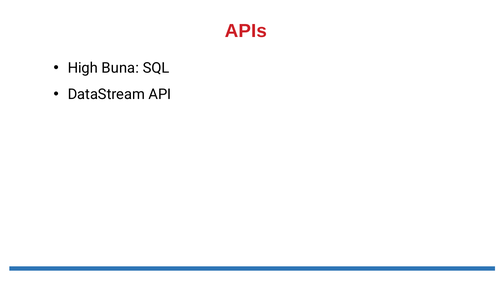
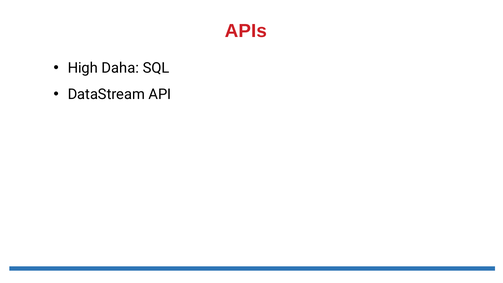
Buna: Buna -> Daha (120, 68)
